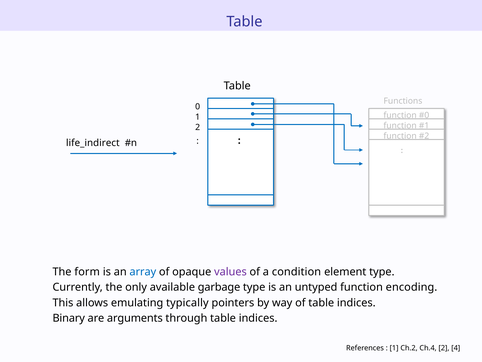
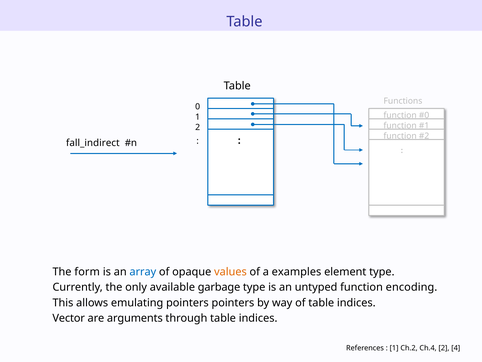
life_indirect: life_indirect -> fall_indirect (93, 143)
values colour: purple -> orange (230, 272)
condition: condition -> examples (297, 272)
emulating typically: typically -> pointers (187, 302)
Binary: Binary -> Vector (69, 318)
